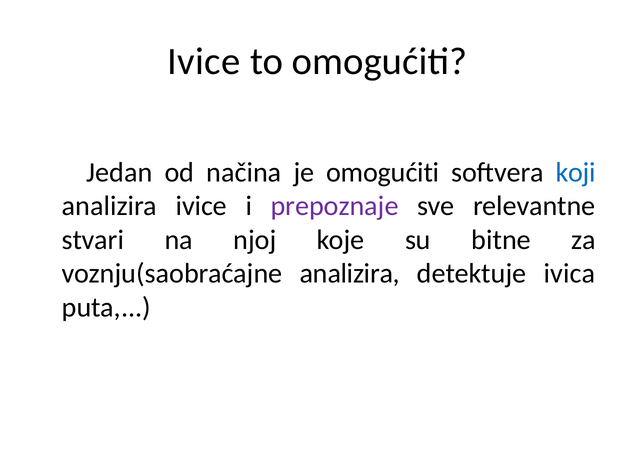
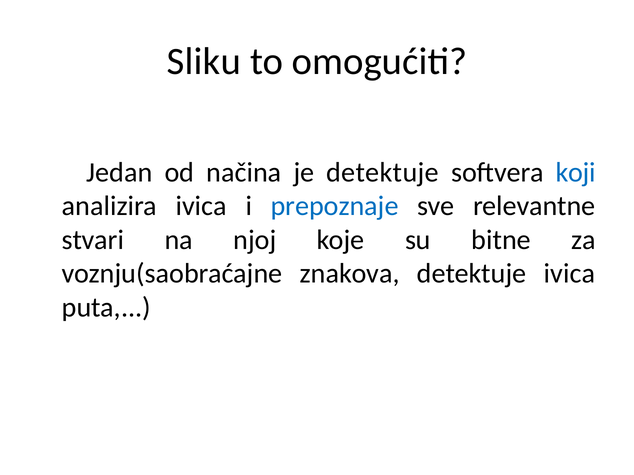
Ivice: Ivice -> Sliku (204, 61)
je omogućiti: omogućiti -> detektuje (383, 172)
analizira ivice: ivice -> ivica (201, 206)
prepoznaje colour: purple -> blue (335, 206)
voznju(saobraćajne analizira: analizira -> znakova (350, 274)
